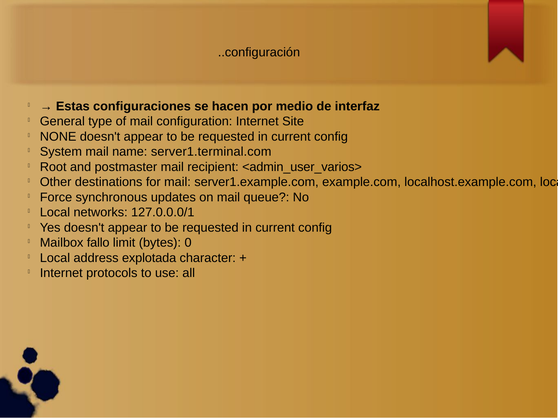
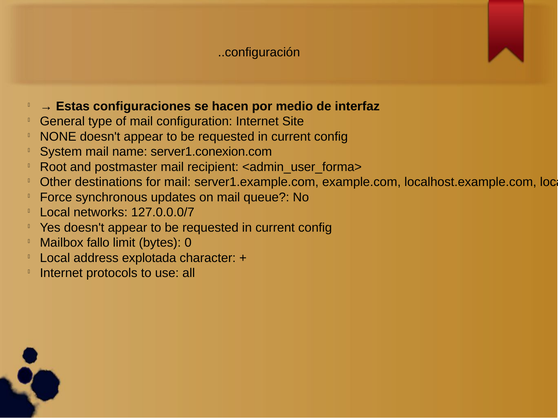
server1.terminal.com: server1.terminal.com -> server1.conexion.com (211, 152)
<admin_user_varios>: <admin_user_varios> -> <admin_user_forma> (302, 167)
127.0.0.0/1: 127.0.0.0/1 -> 127.0.0.0/7 (163, 213)
